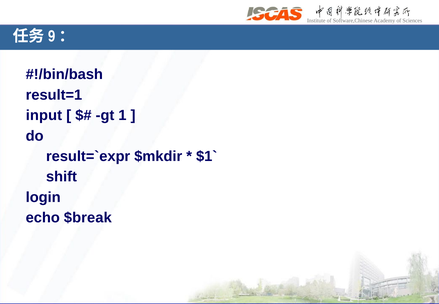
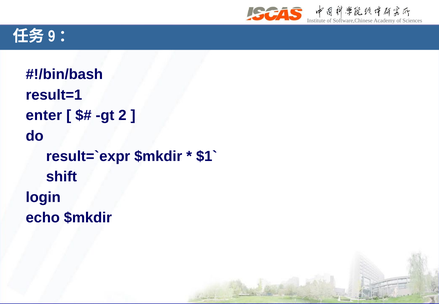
input: input -> enter (44, 115)
1: 1 -> 2 (122, 115)
echo $break: $break -> $mkdir (88, 218)
